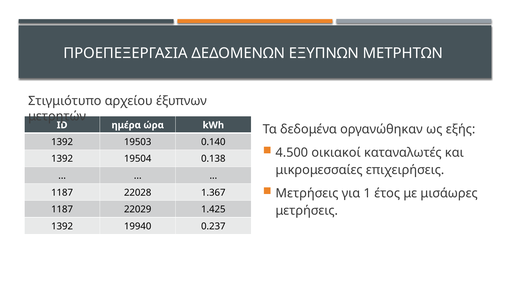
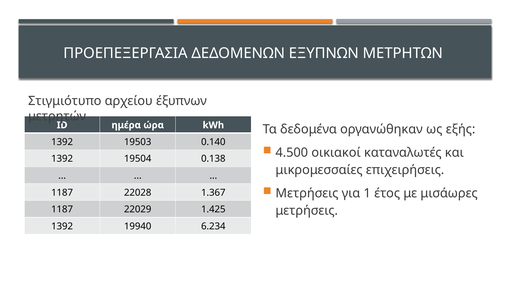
0.237: 0.237 -> 6.234 (213, 226)
